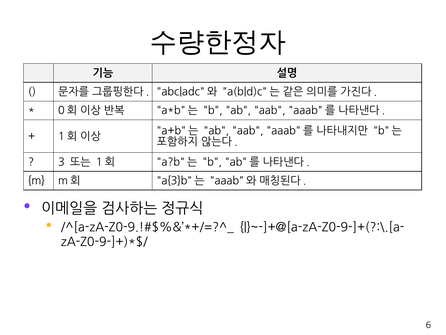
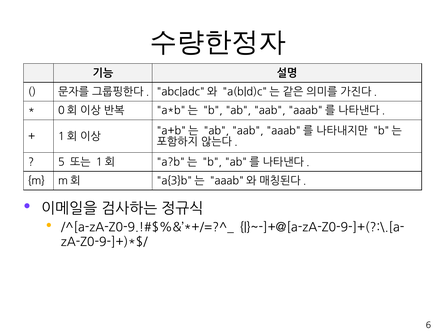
3: 3 -> 5 (61, 162)
